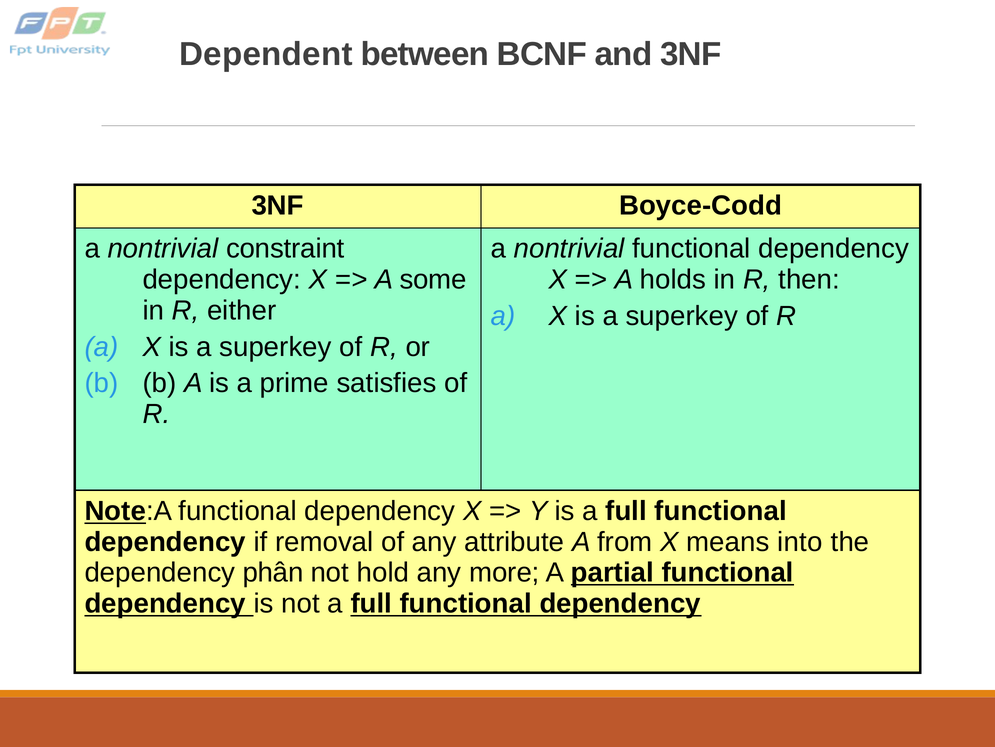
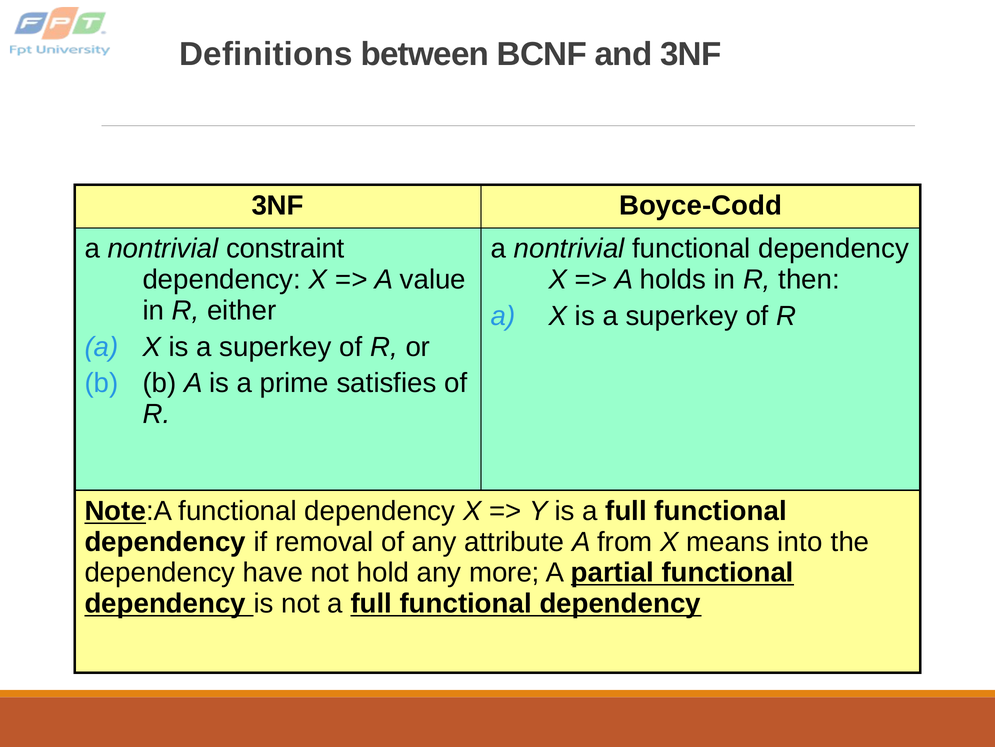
Dependent: Dependent -> Definitions (266, 54)
some: some -> value (433, 279)
phân: phân -> have (273, 572)
